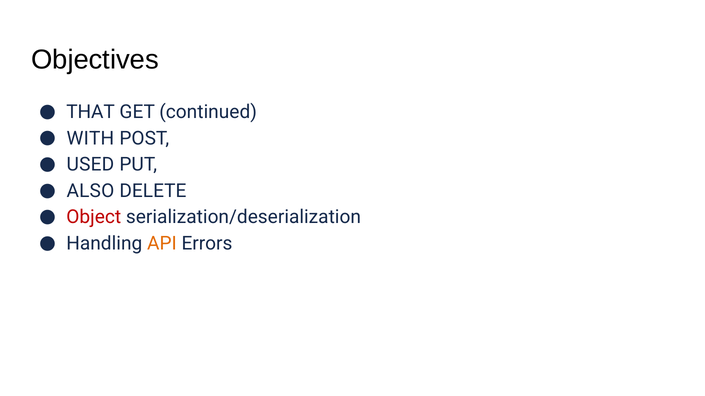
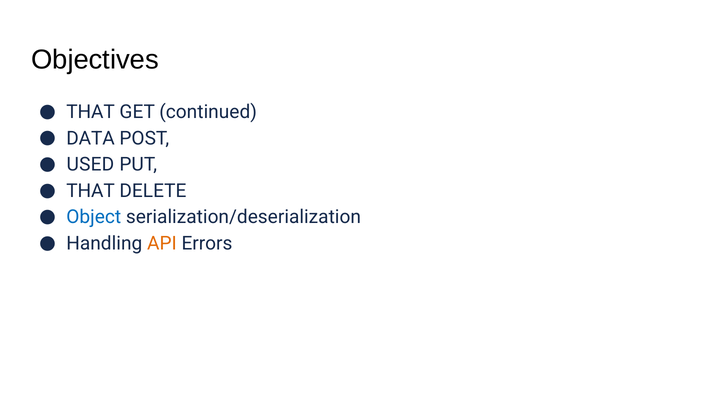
WITH: WITH -> DATA (91, 138)
ALSO: ALSO -> THAT (91, 191)
Object colour: red -> blue (94, 217)
